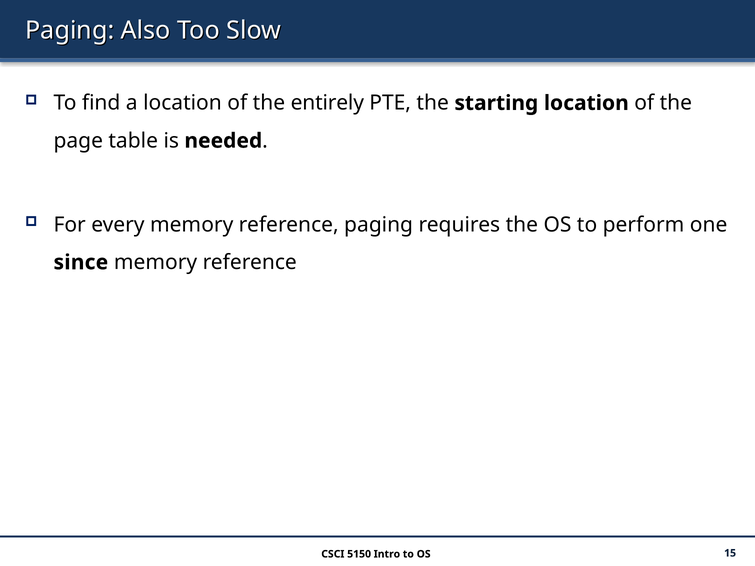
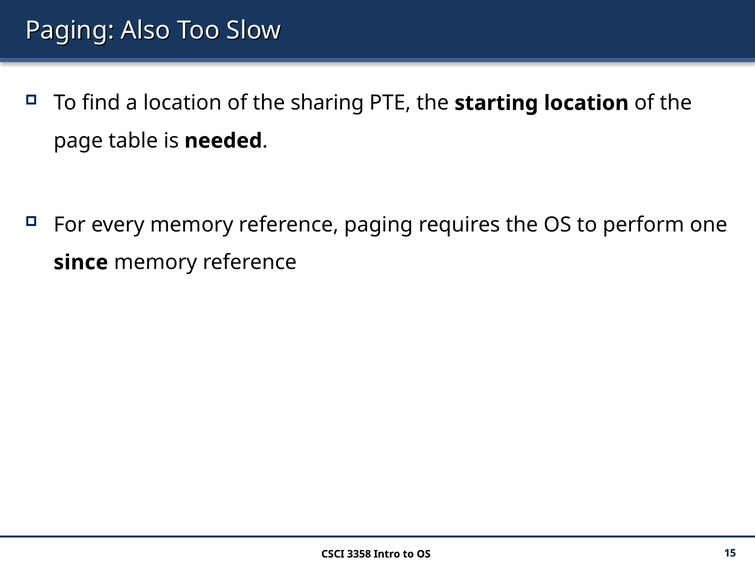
entirely: entirely -> sharing (327, 103)
5150: 5150 -> 3358 (359, 554)
